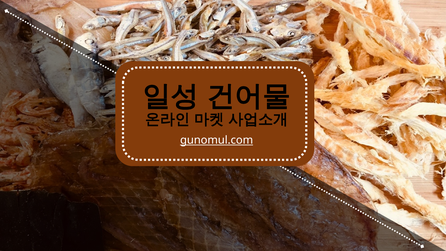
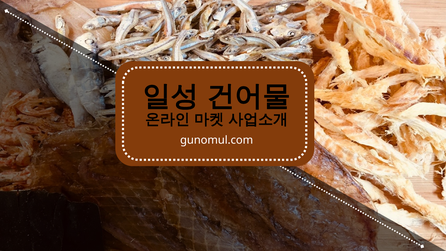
gunomul.com underline: present -> none (217, 140)
